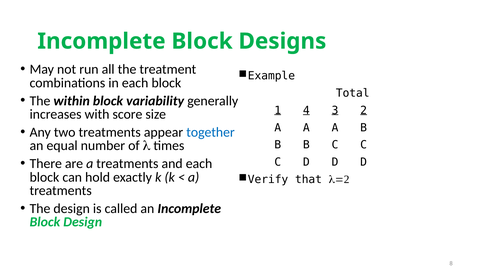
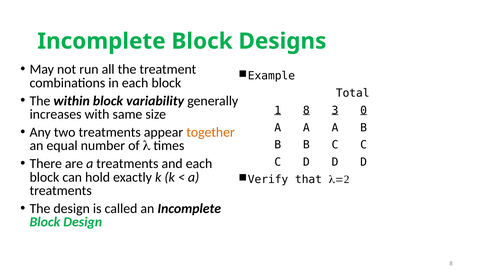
1 4: 4 -> 8 (306, 110)
2: 2 -> 0 (364, 110)
score: score -> same (127, 114)
together colour: blue -> orange (211, 132)
